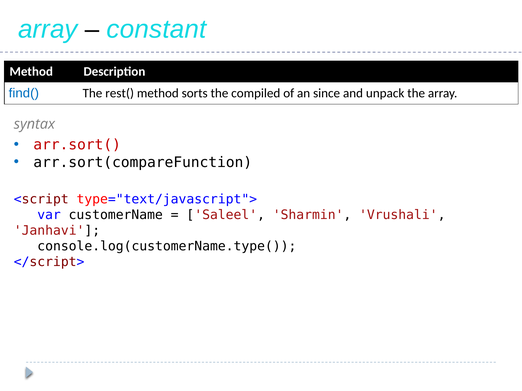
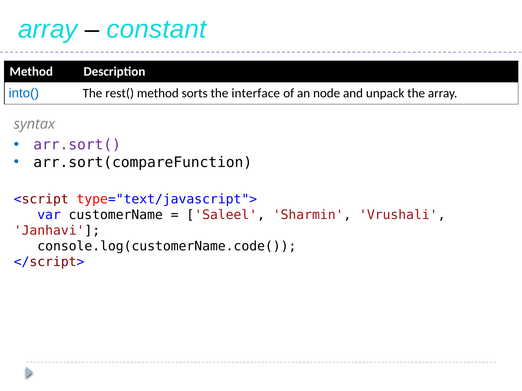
find(: find( -> into( (24, 93)
compiled: compiled -> interface (256, 93)
since: since -> node (327, 93)
arr.sort( colour: red -> purple (77, 145)
console.log(customerName.type(: console.log(customerName.type( -> console.log(customerName.code( (167, 246)
